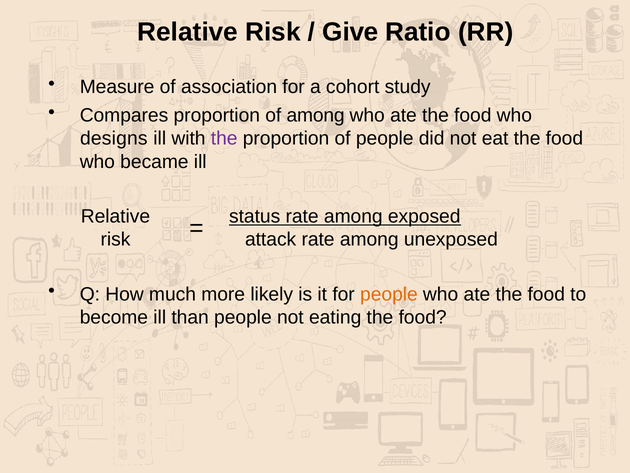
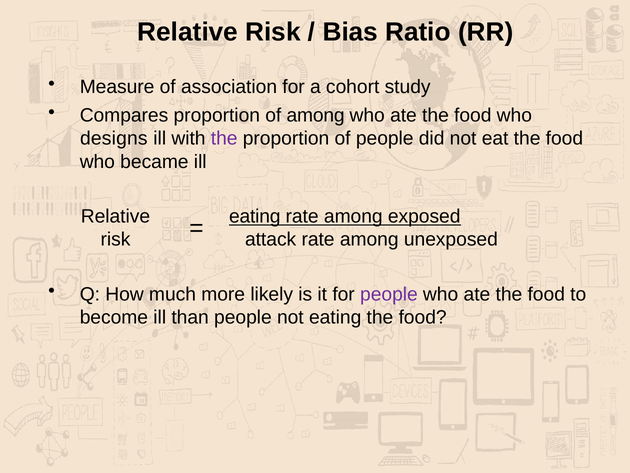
Give: Give -> Bias (350, 32)
status: status -> eating (255, 216)
people colour: orange -> purple (389, 294)
